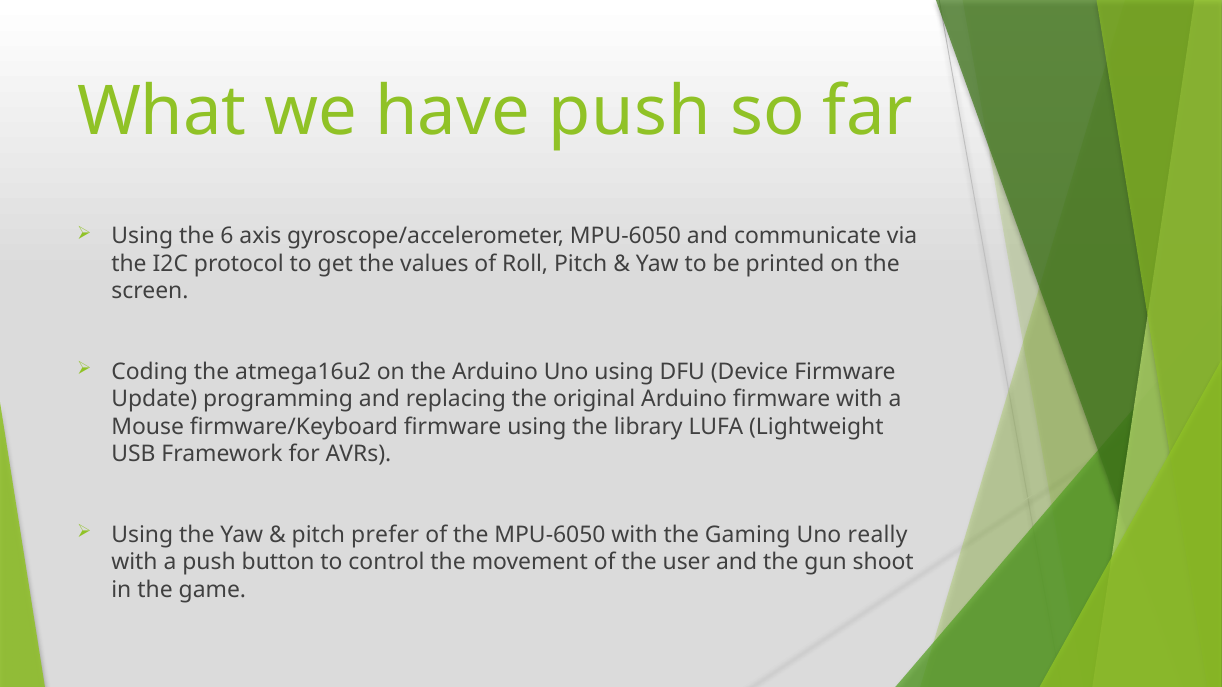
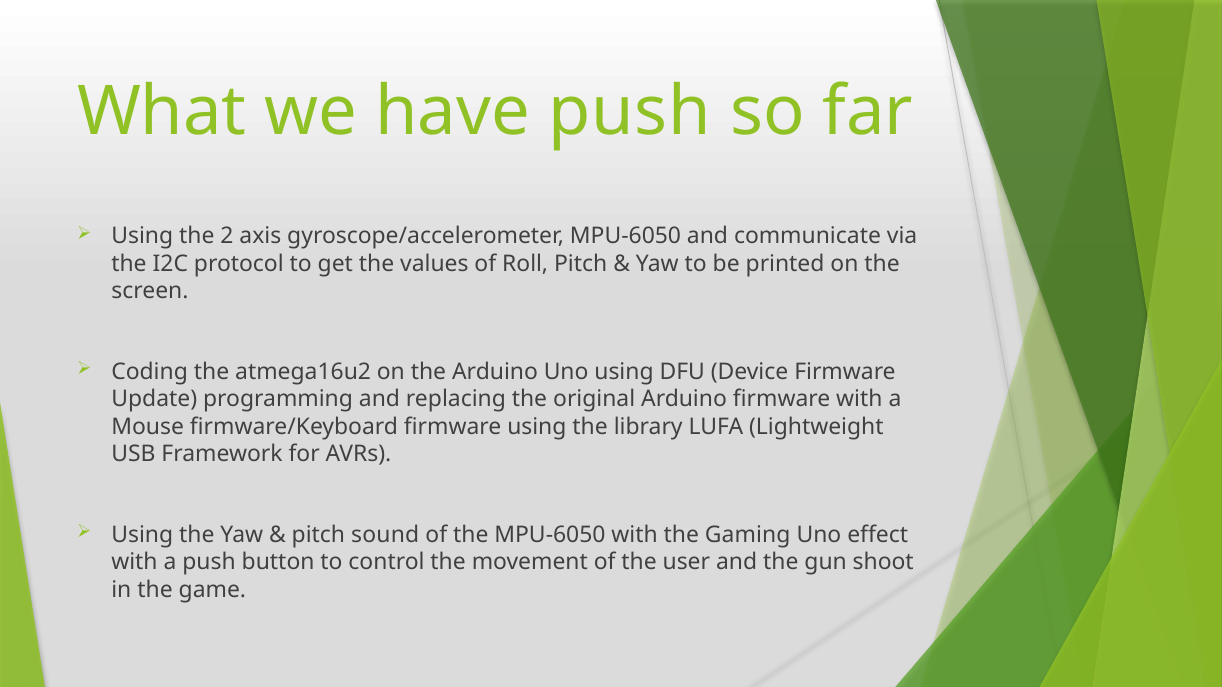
6: 6 -> 2 (227, 236)
prefer: prefer -> sound (385, 535)
really: really -> effect (878, 535)
